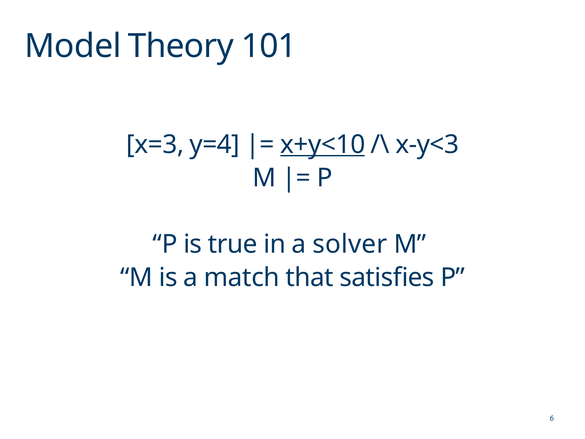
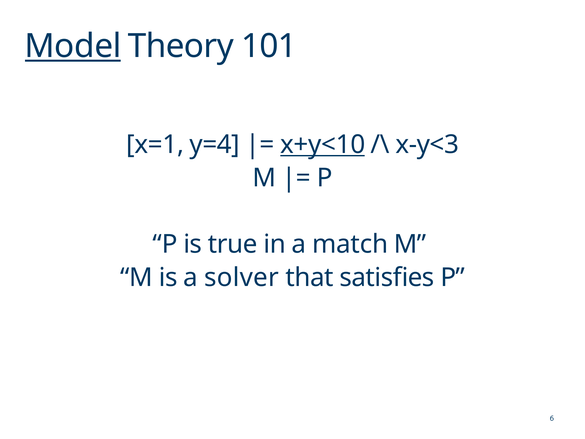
Model underline: none -> present (73, 46)
x=3: x=3 -> x=1 (155, 144)
solver: solver -> match (350, 244)
match: match -> solver (242, 277)
